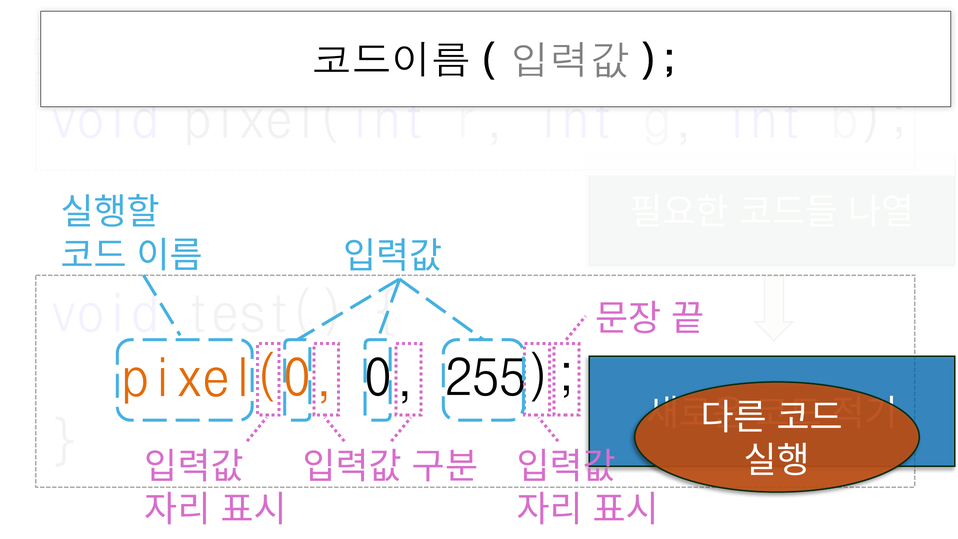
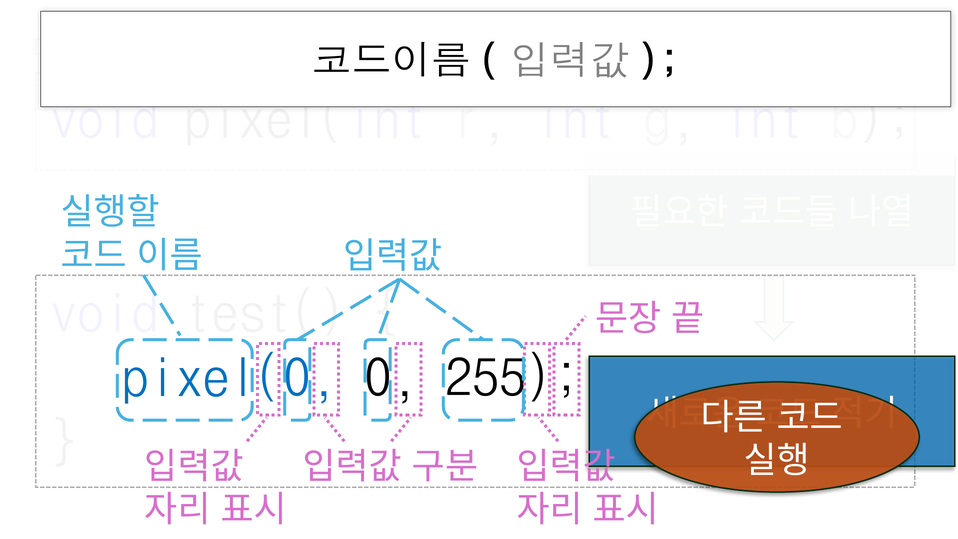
pixel(0 colour: orange -> blue (230, 378)
